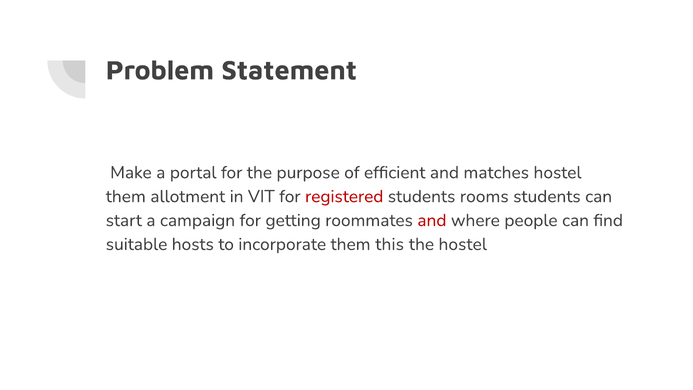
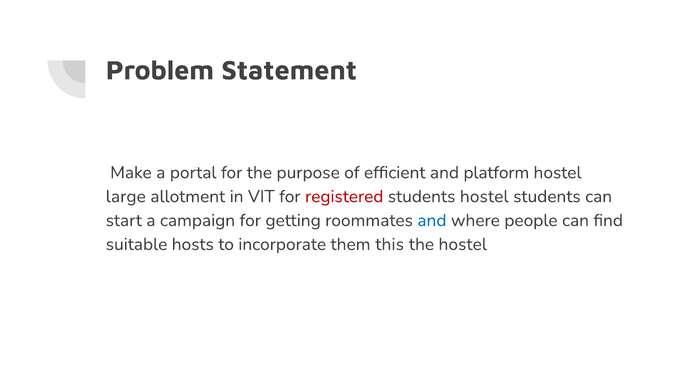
matches: matches -> platform (496, 172)
them: them -> large (126, 196)
students rooms: rooms -> hostel (484, 196)
and colour: red -> blue (432, 220)
